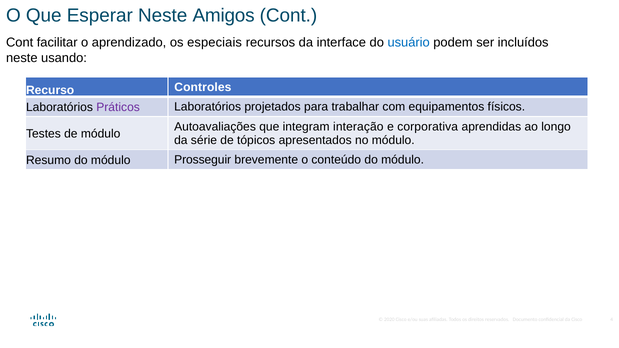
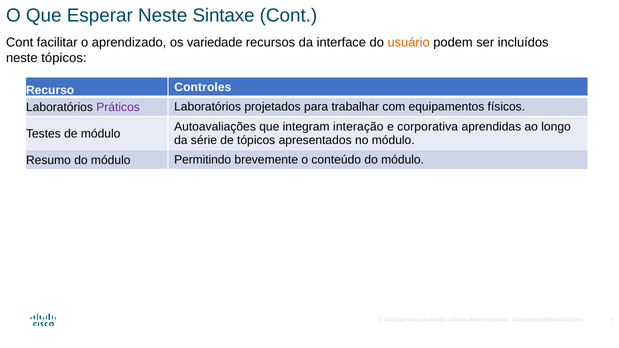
Amigos: Amigos -> Sintaxe (224, 16)
especiais: especiais -> variedade (215, 43)
usuário colour: blue -> orange (409, 43)
neste usando: usando -> tópicos (64, 58)
Prosseguir: Prosseguir -> Permitindo (203, 160)
